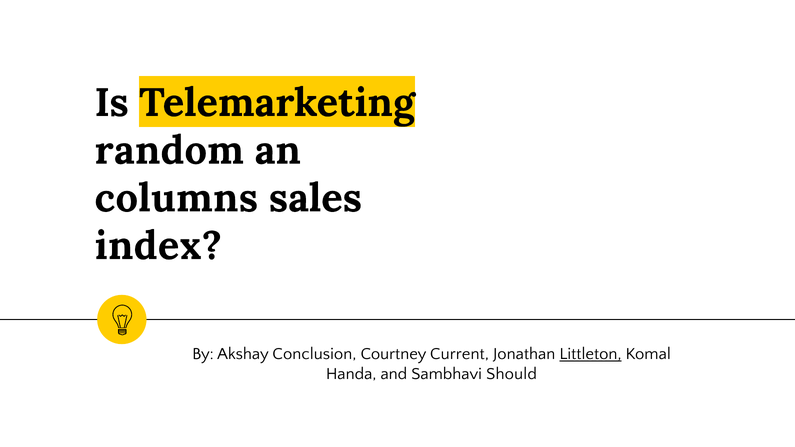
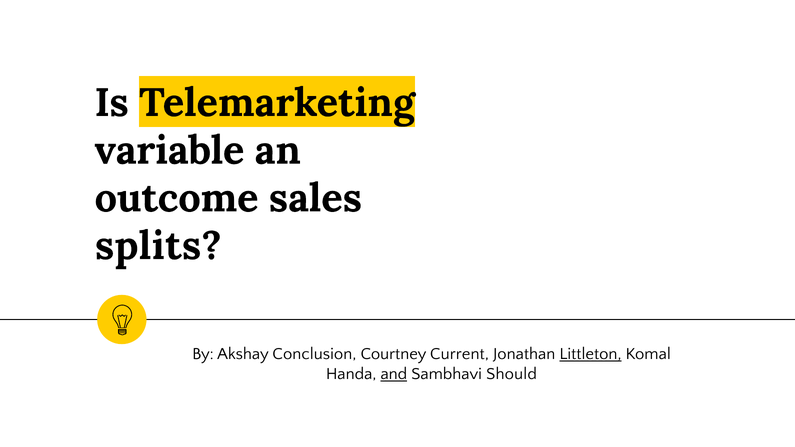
random: random -> variable (169, 151)
columns: columns -> outcome (177, 198)
index: index -> splits (158, 246)
and underline: none -> present (394, 374)
